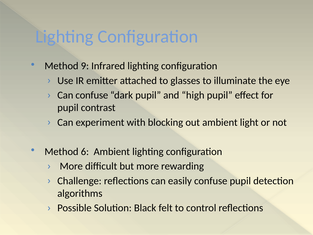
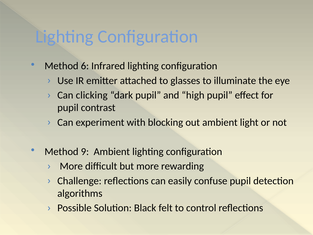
9: 9 -> 6 (85, 66)
Can confuse: confuse -> clicking (92, 95)
6: 6 -> 9 (85, 151)
